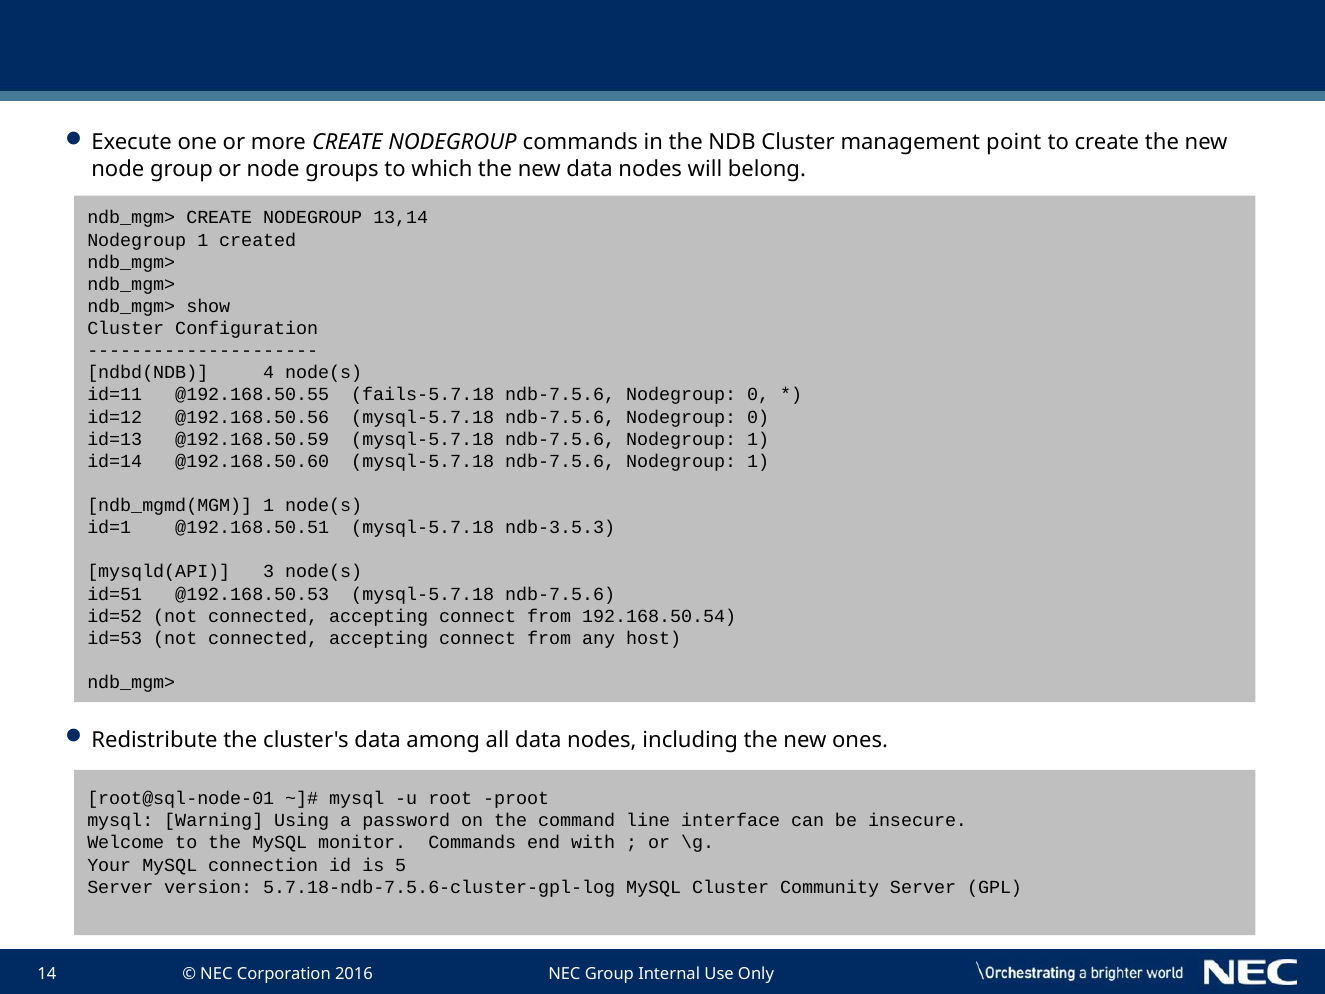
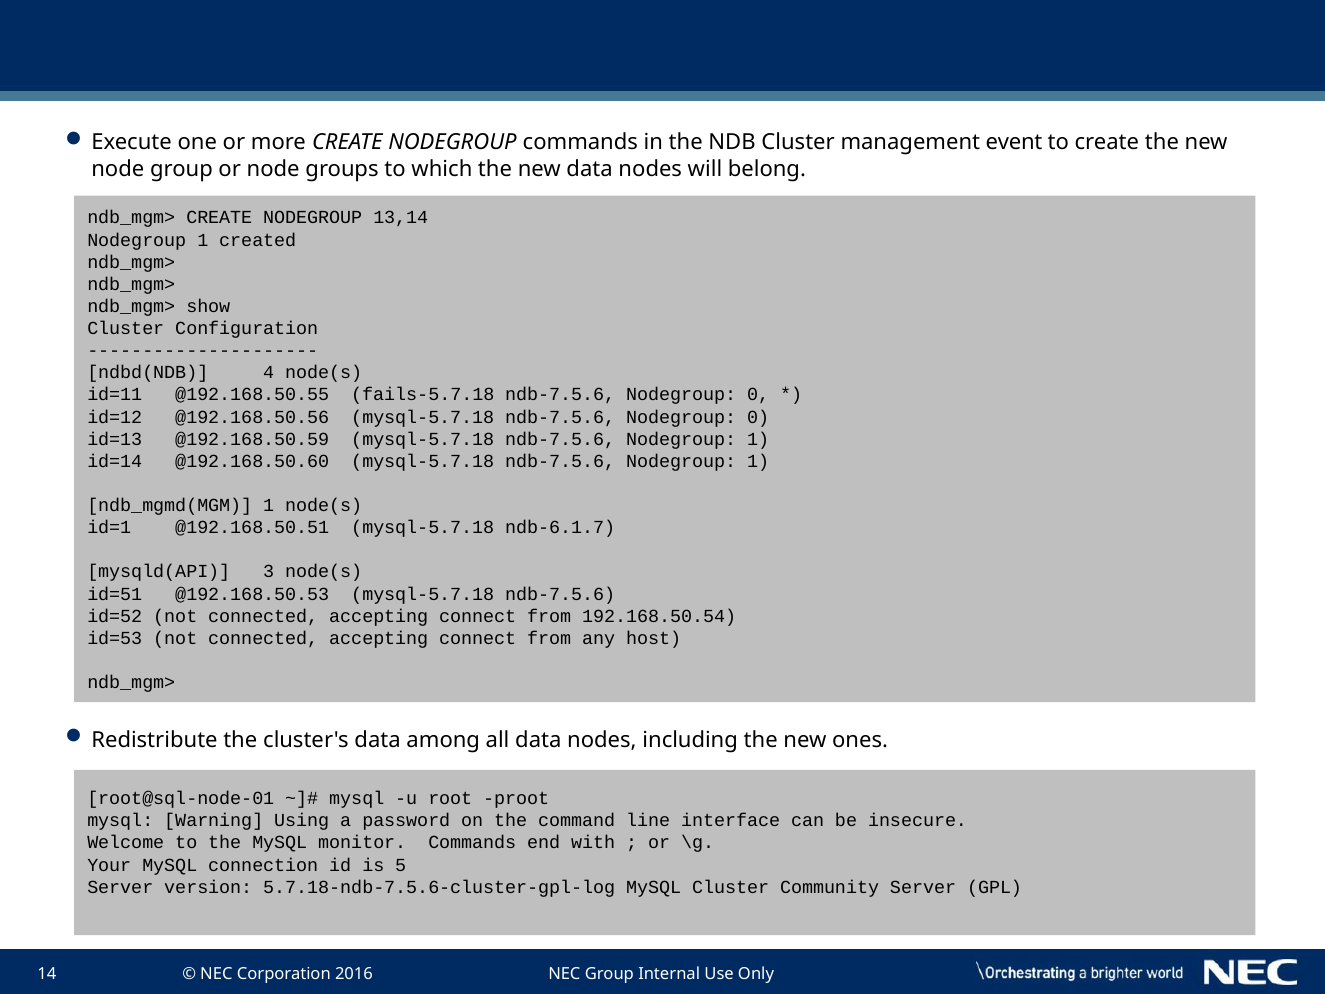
point: point -> event (1014, 143)
ndb-3.5.3: ndb-3.5.3 -> ndb-6.1.7 (560, 527)
